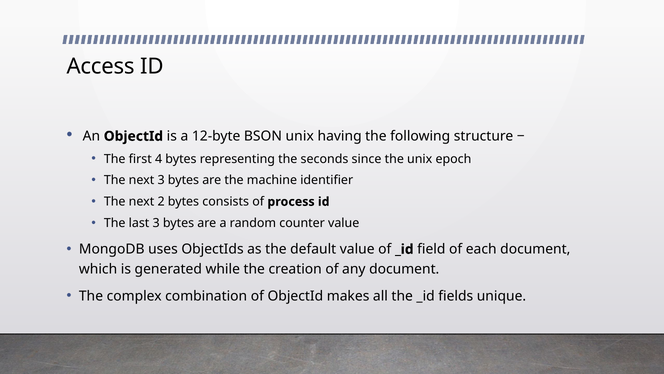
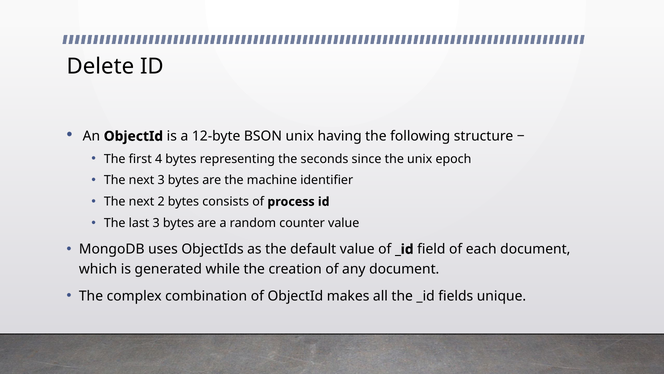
Access: Access -> Delete (100, 66)
